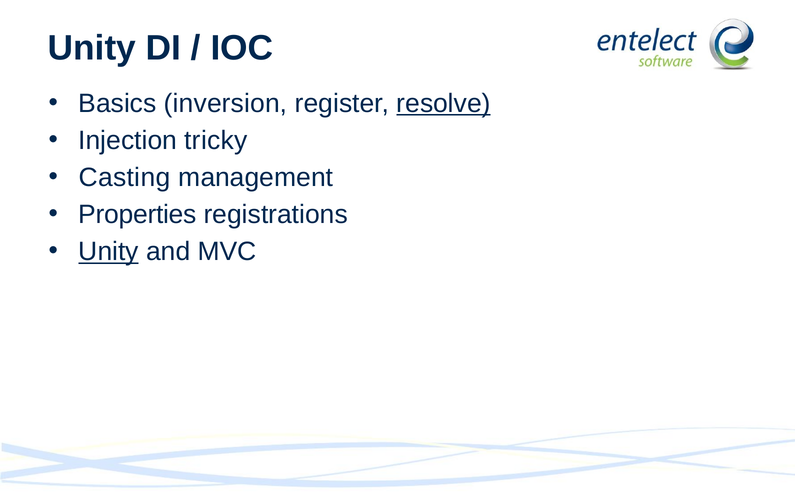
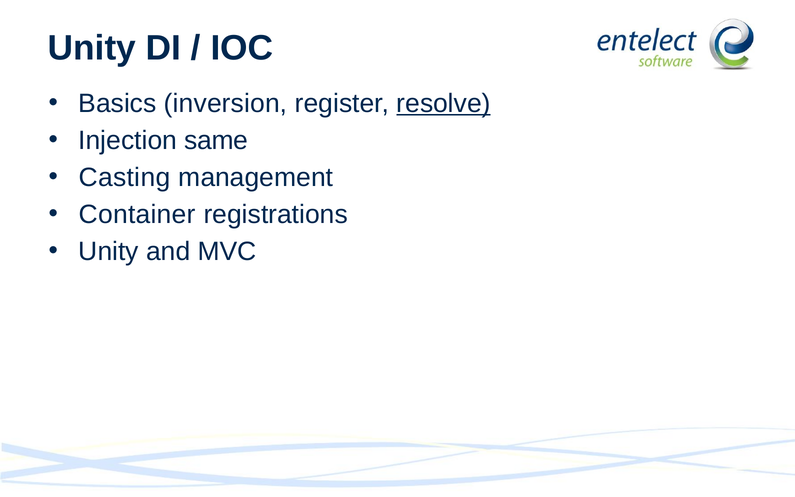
tricky: tricky -> same (216, 140)
Properties: Properties -> Container (137, 215)
Unity underline: present -> none (109, 252)
